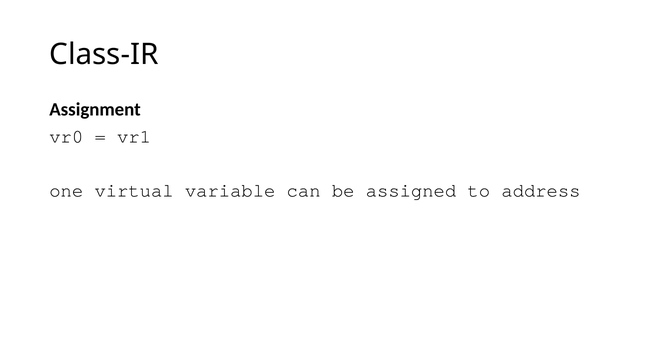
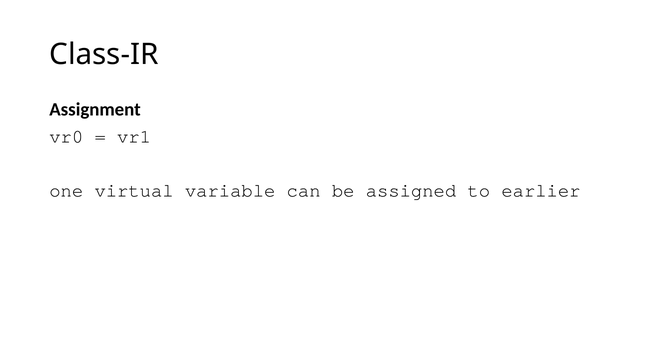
address: address -> earlier (541, 191)
